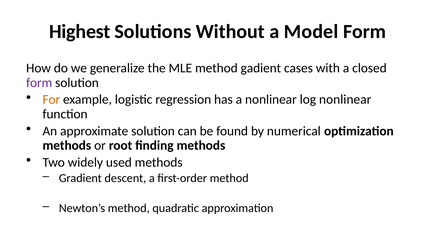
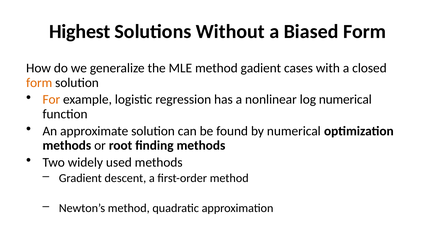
Model: Model -> Biased (311, 32)
form colour: purple -> orange (39, 83)
log nonlinear: nonlinear -> numerical (345, 100)
